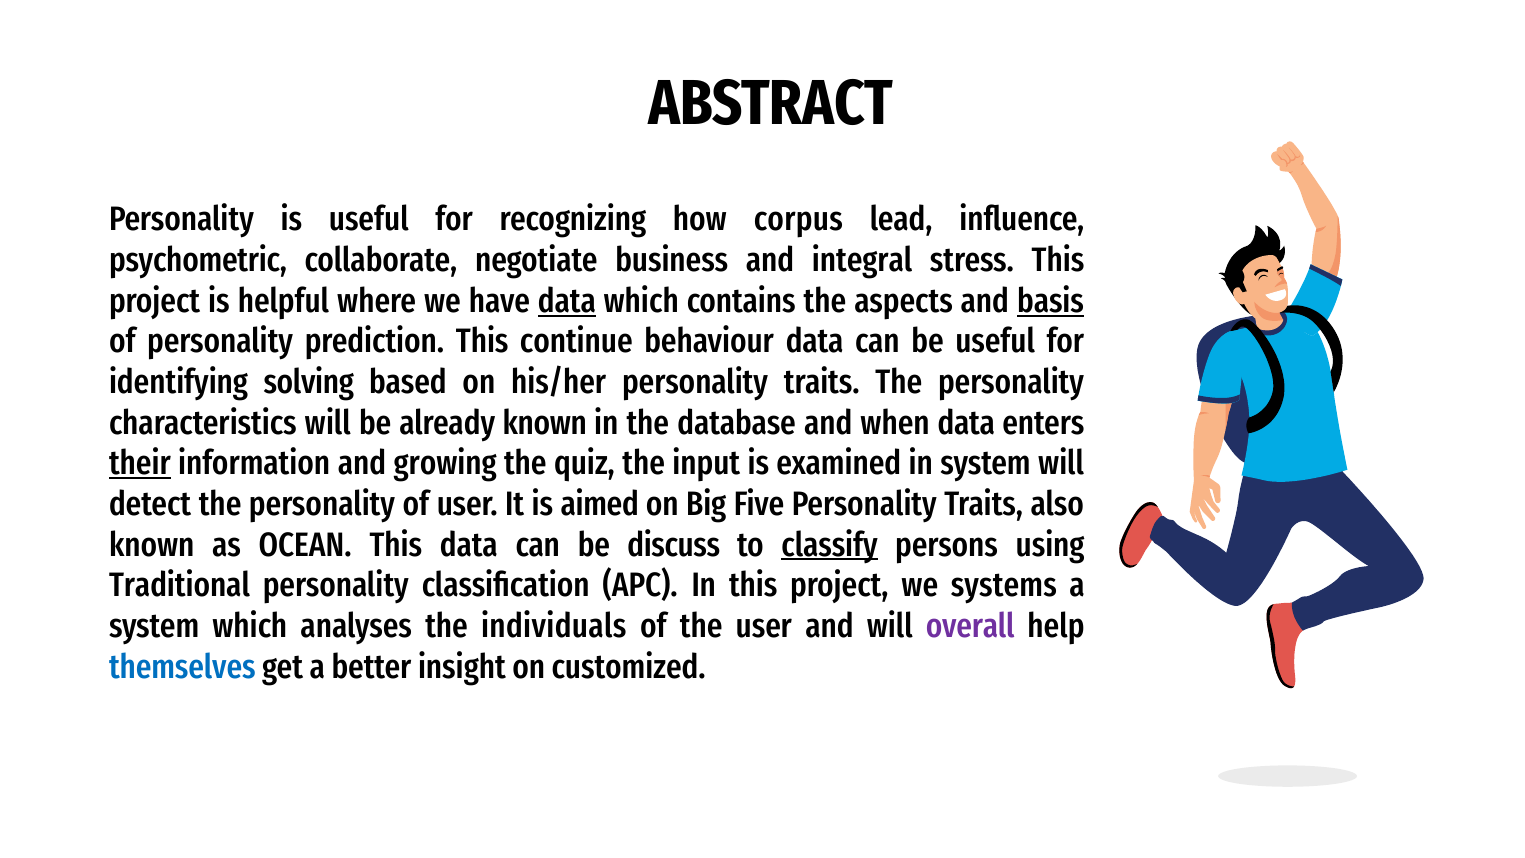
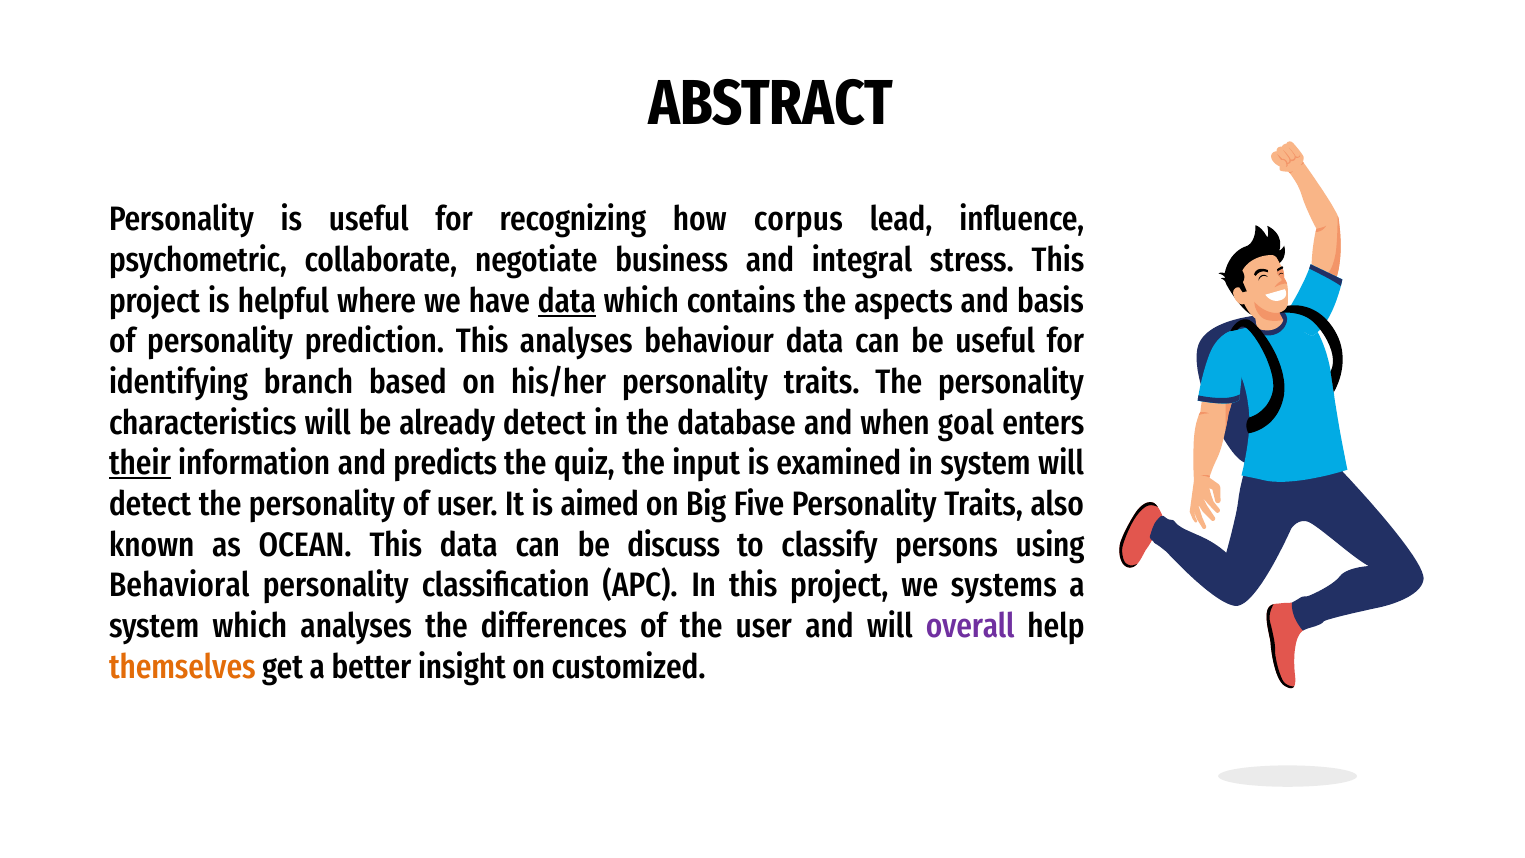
basis underline: present -> none (1051, 301)
This continue: continue -> analyses (576, 342)
solving: solving -> branch (309, 382)
already known: known -> detect (545, 423)
when data: data -> goal (966, 423)
growing: growing -> predicts (445, 463)
classify underline: present -> none (830, 545)
Traditional: Traditional -> Behavioral (179, 585)
individuals: individuals -> differences (554, 626)
themselves colour: blue -> orange (182, 667)
